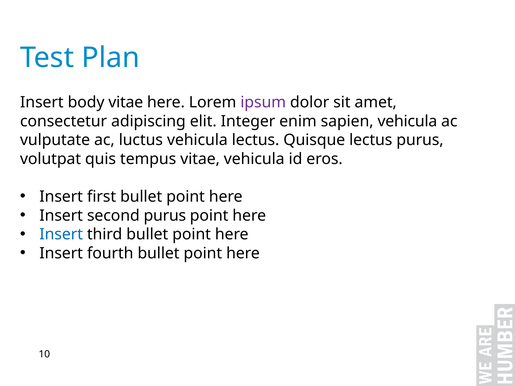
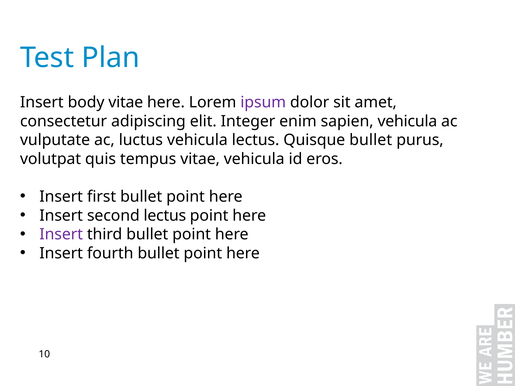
Quisque lectus: lectus -> bullet (371, 140)
second purus: purus -> lectus (165, 216)
Insert colour: blue -> purple (61, 235)
